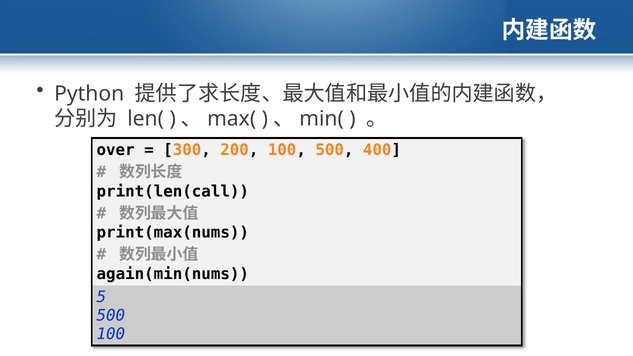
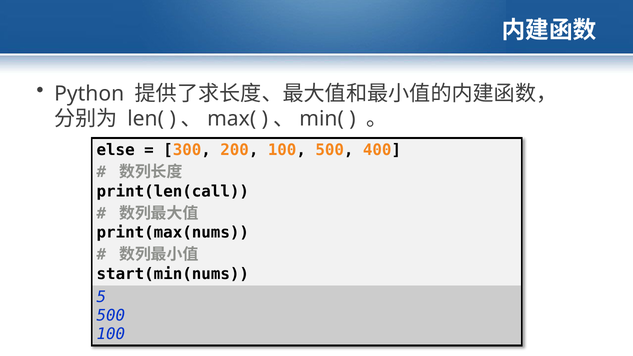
over: over -> else (116, 150)
again(min(nums: again(min(nums -> start(min(nums (173, 274)
